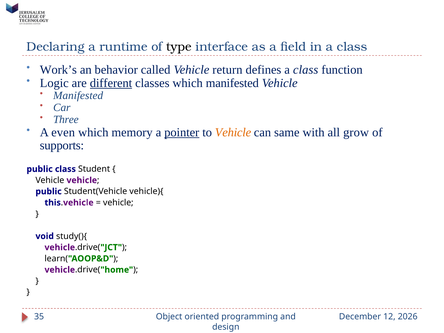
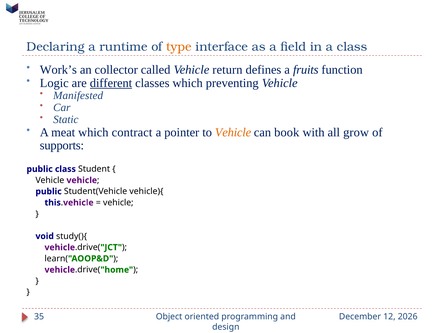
type colour: black -> orange (179, 47)
behavior: behavior -> collector (116, 70)
defines a class: class -> fruits (306, 70)
which manifested: manifested -> preventing (232, 83)
Three: Three -> Static (66, 119)
even: even -> meat (63, 132)
memory: memory -> contract (132, 132)
pointer underline: present -> none (182, 132)
same: same -> book (287, 132)
